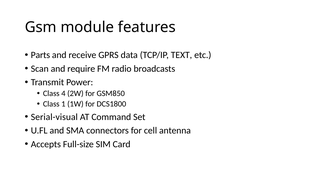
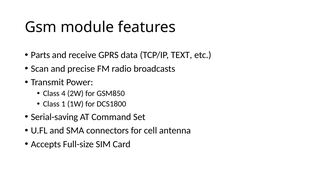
require: require -> precise (81, 69)
Serial-visual: Serial-visual -> Serial-saving (54, 117)
